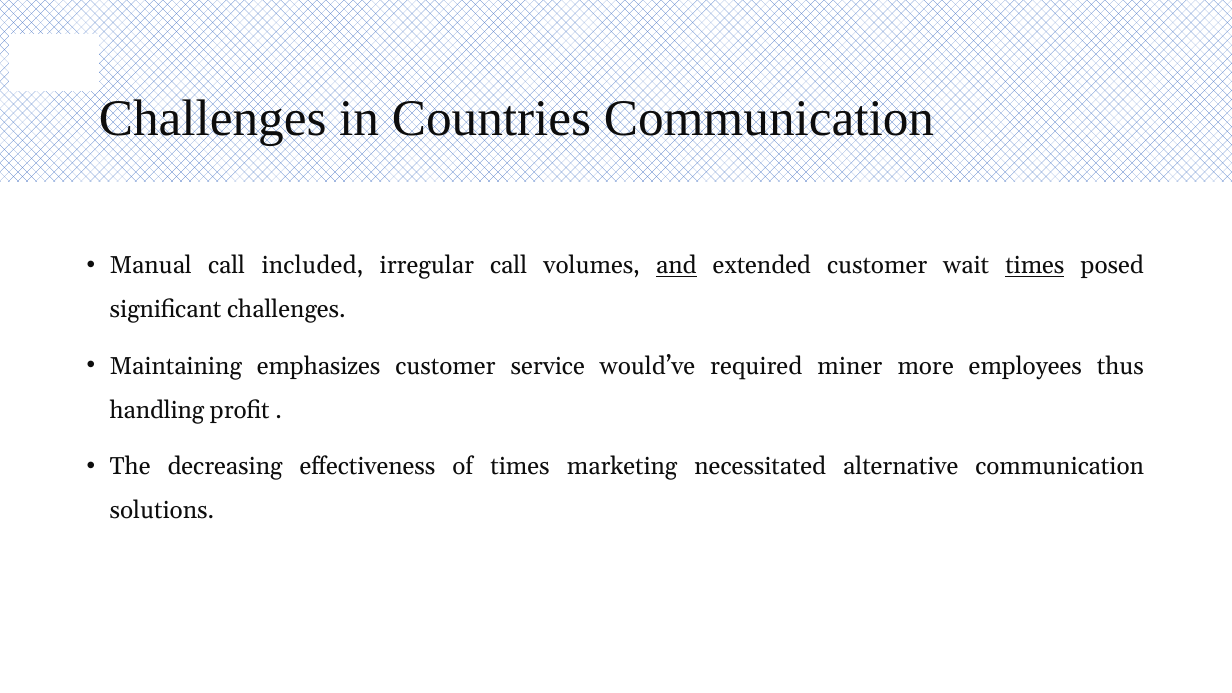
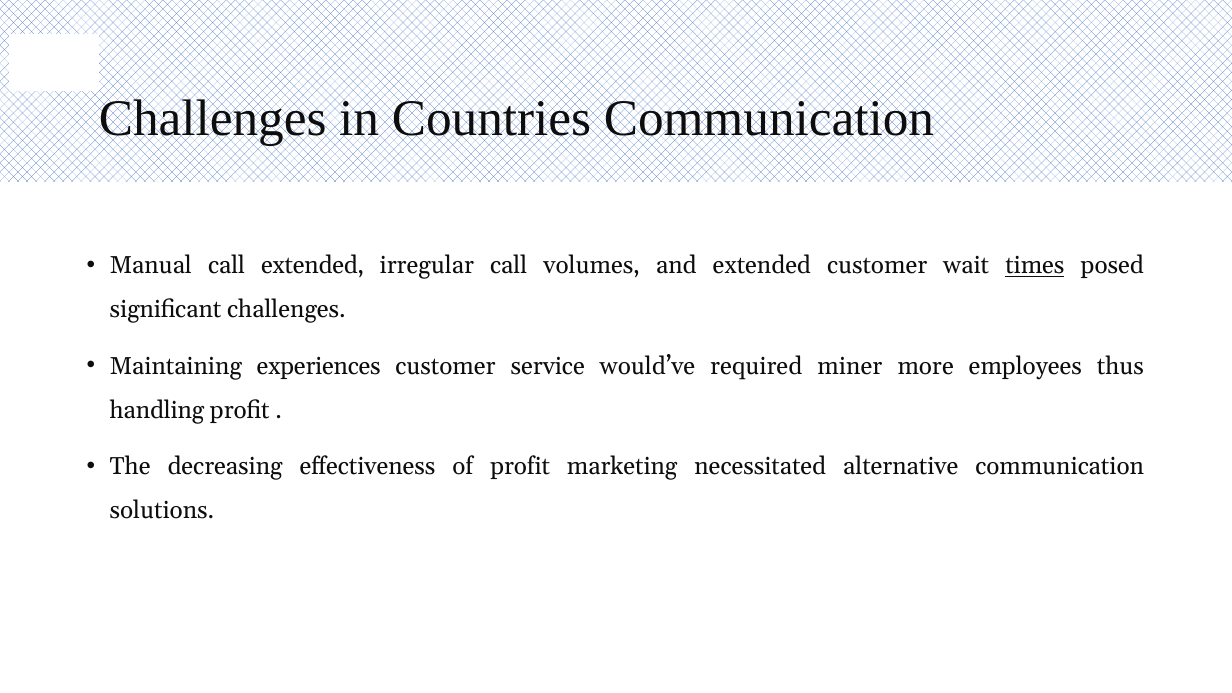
call included: included -> extended (313, 266)
and underline: present -> none (676, 266)
emphasizes: emphasizes -> experiences (319, 366)
of times: times -> profit (520, 467)
